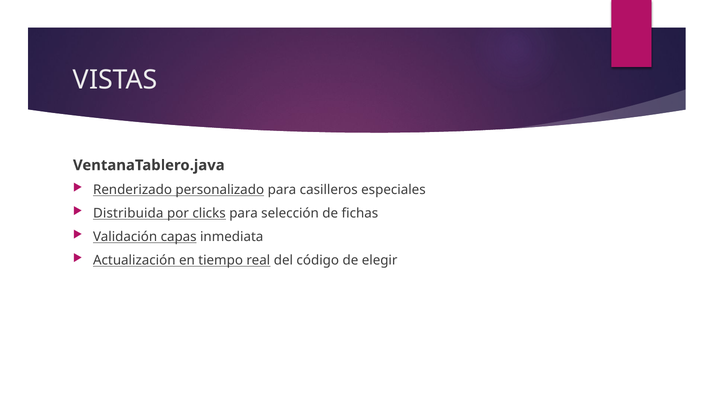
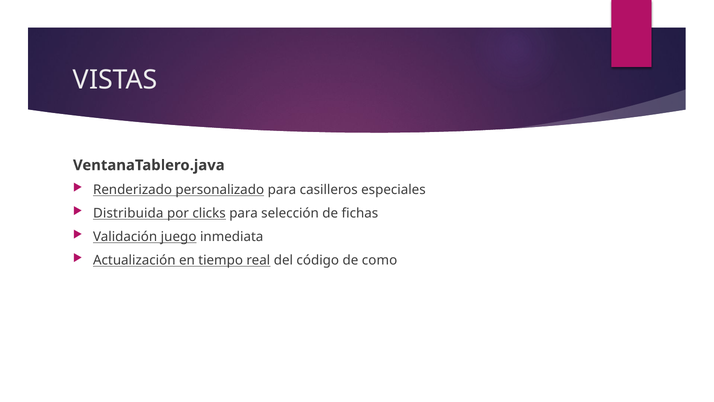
capas: capas -> juego (179, 236)
elegir: elegir -> como (380, 260)
